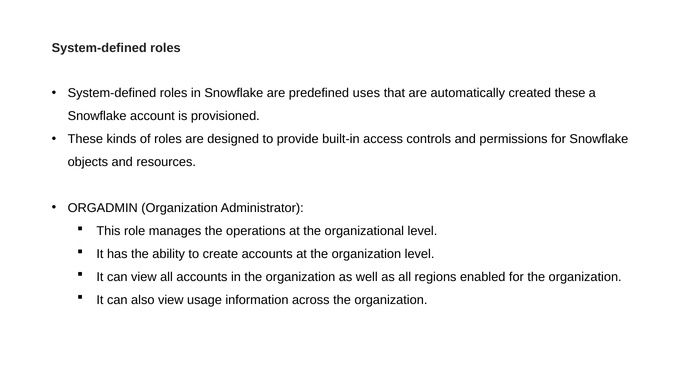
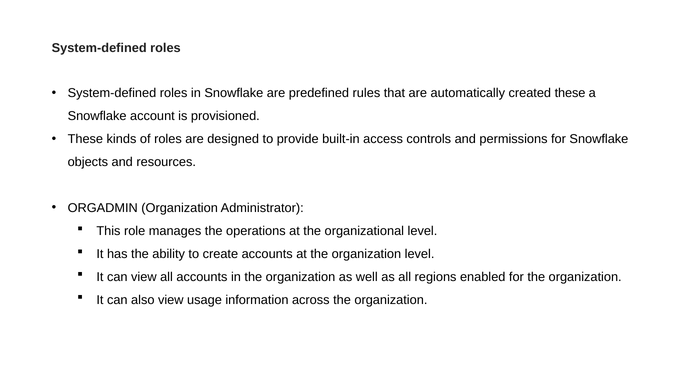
uses: uses -> rules (366, 93)
